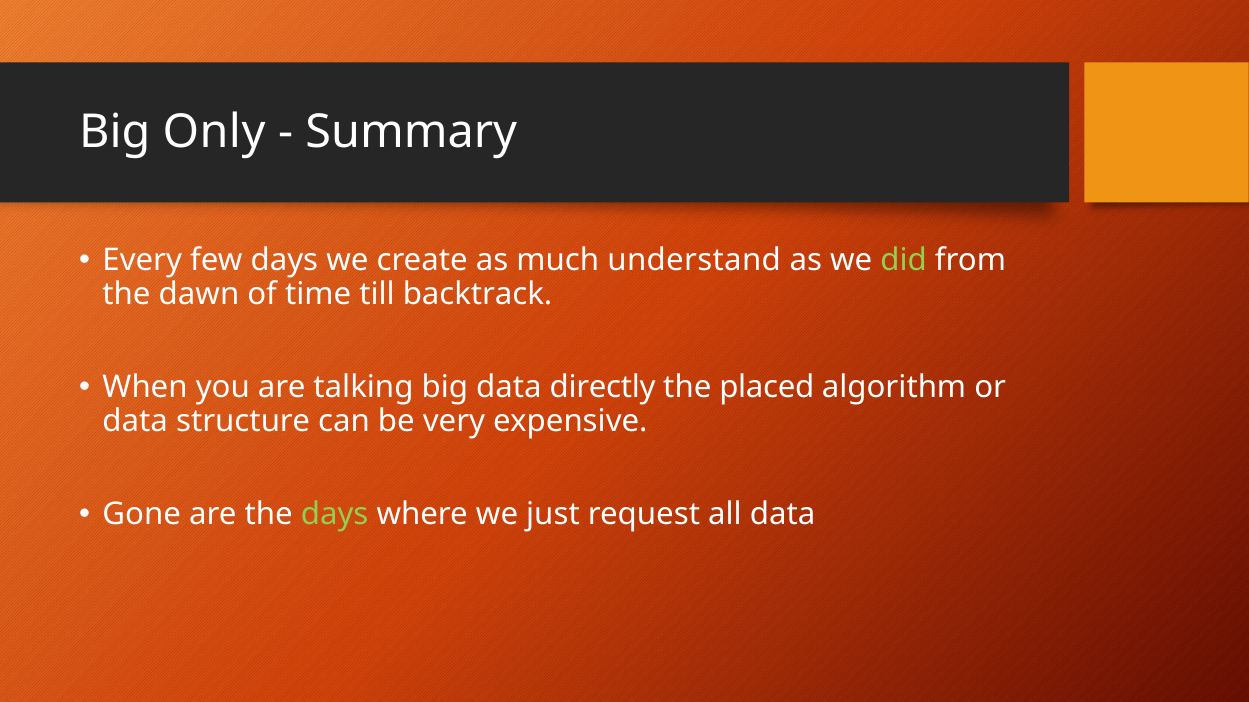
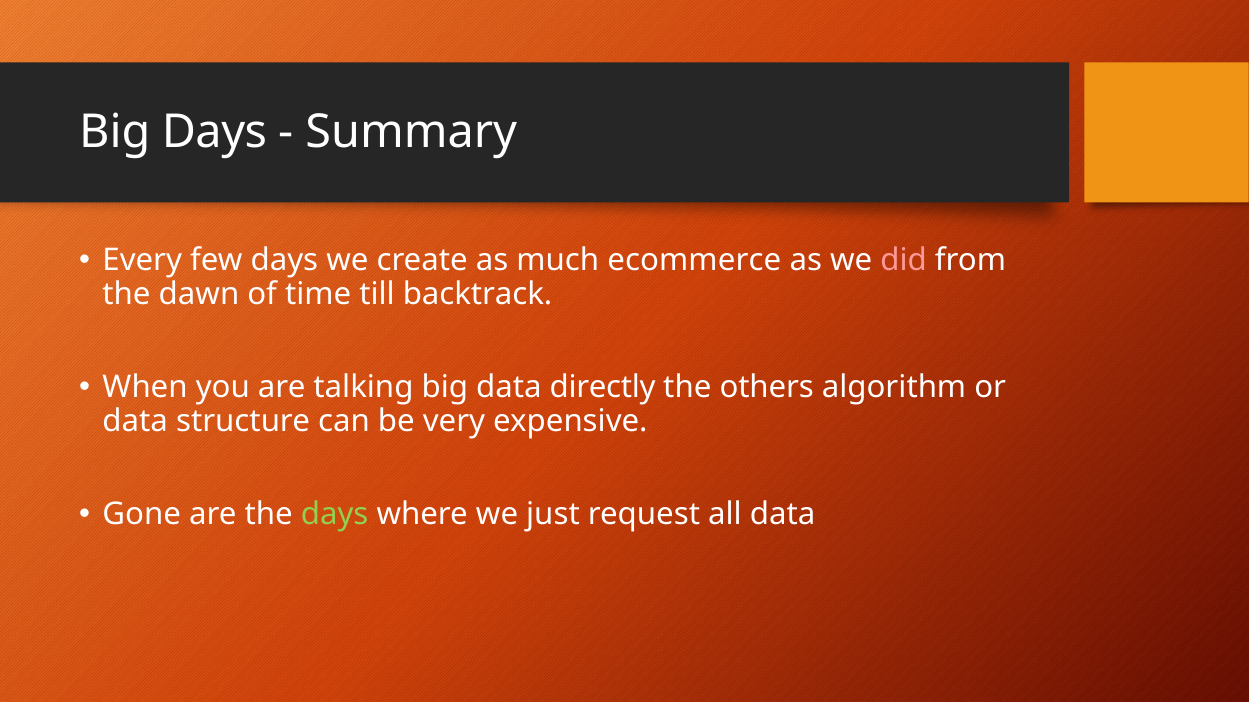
Big Only: Only -> Days (214, 132)
understand: understand -> ecommerce (694, 261)
did colour: light green -> pink (904, 261)
placed: placed -> others (767, 388)
